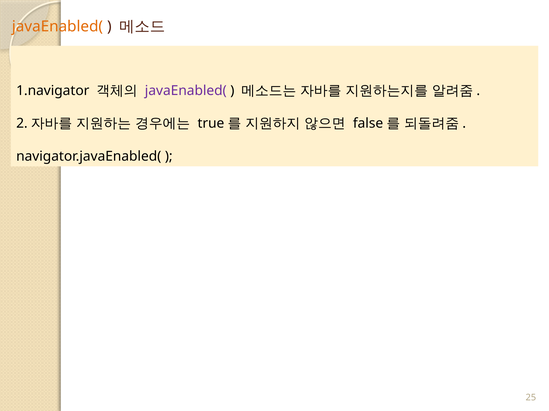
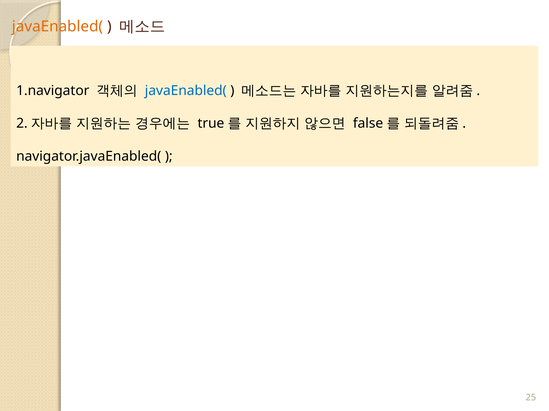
javaEnabled( colour: purple -> blue (186, 91)
